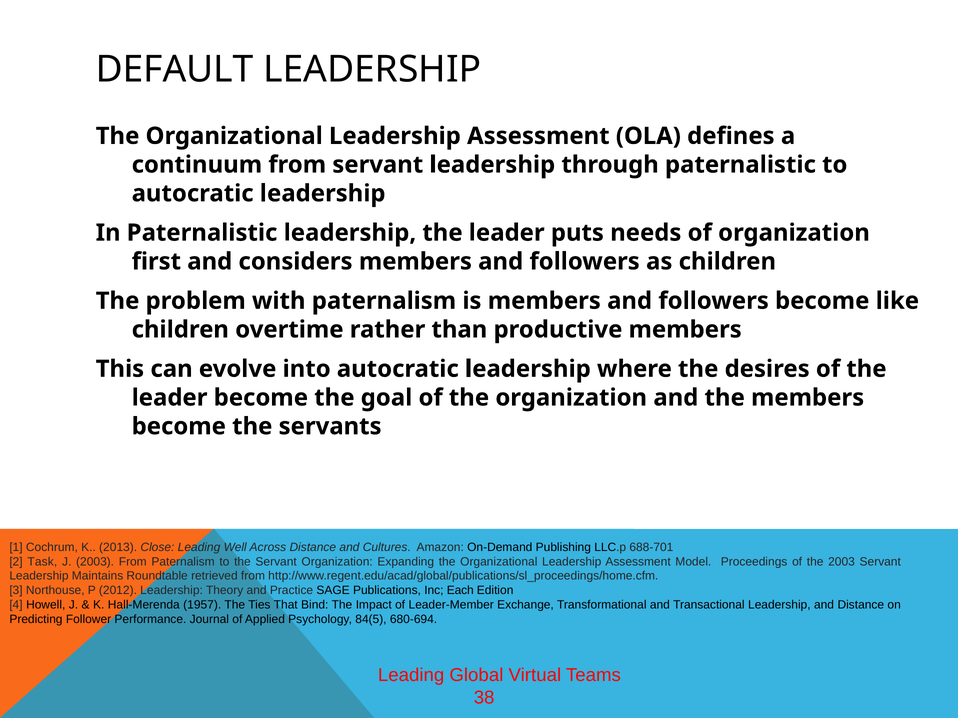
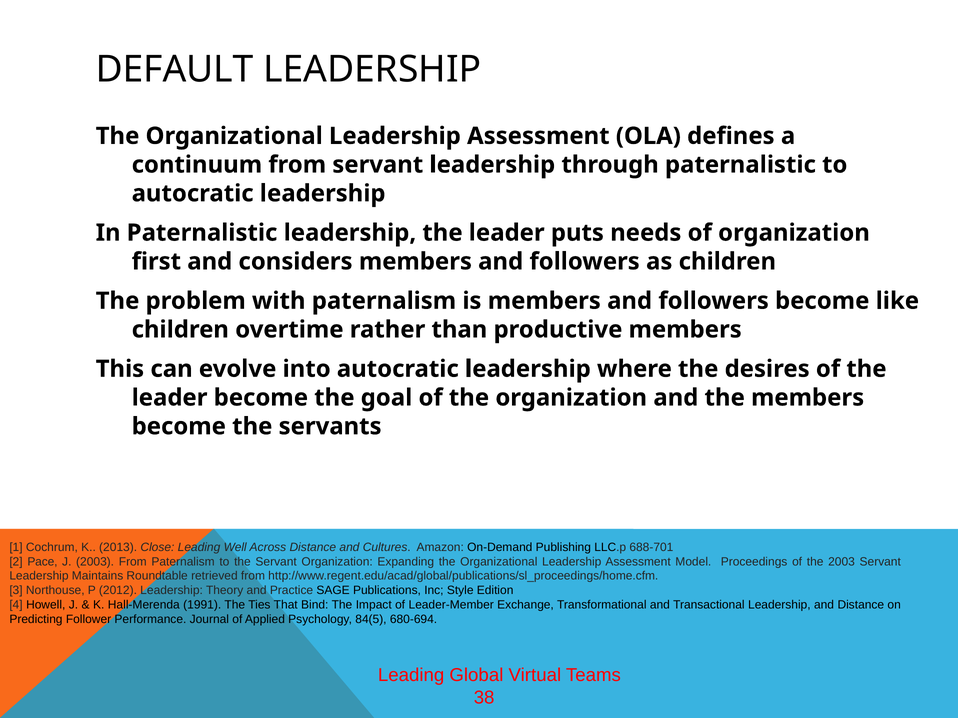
Task: Task -> Pace (42, 562)
Each: Each -> Style (460, 591)
1957: 1957 -> 1991 (202, 605)
